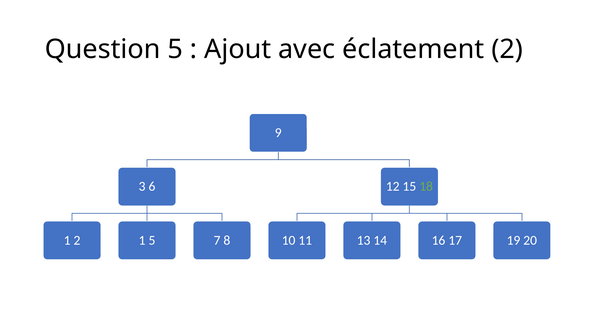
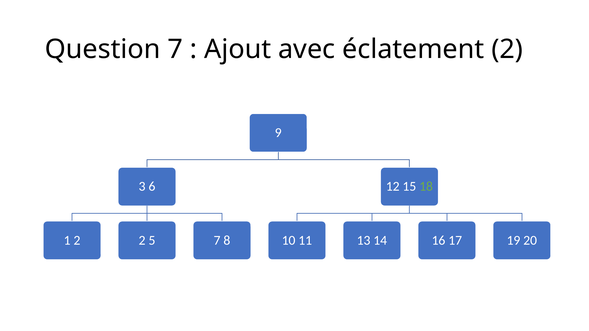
Question 5: 5 -> 7 (175, 49)
2 1: 1 -> 2 (142, 241)
